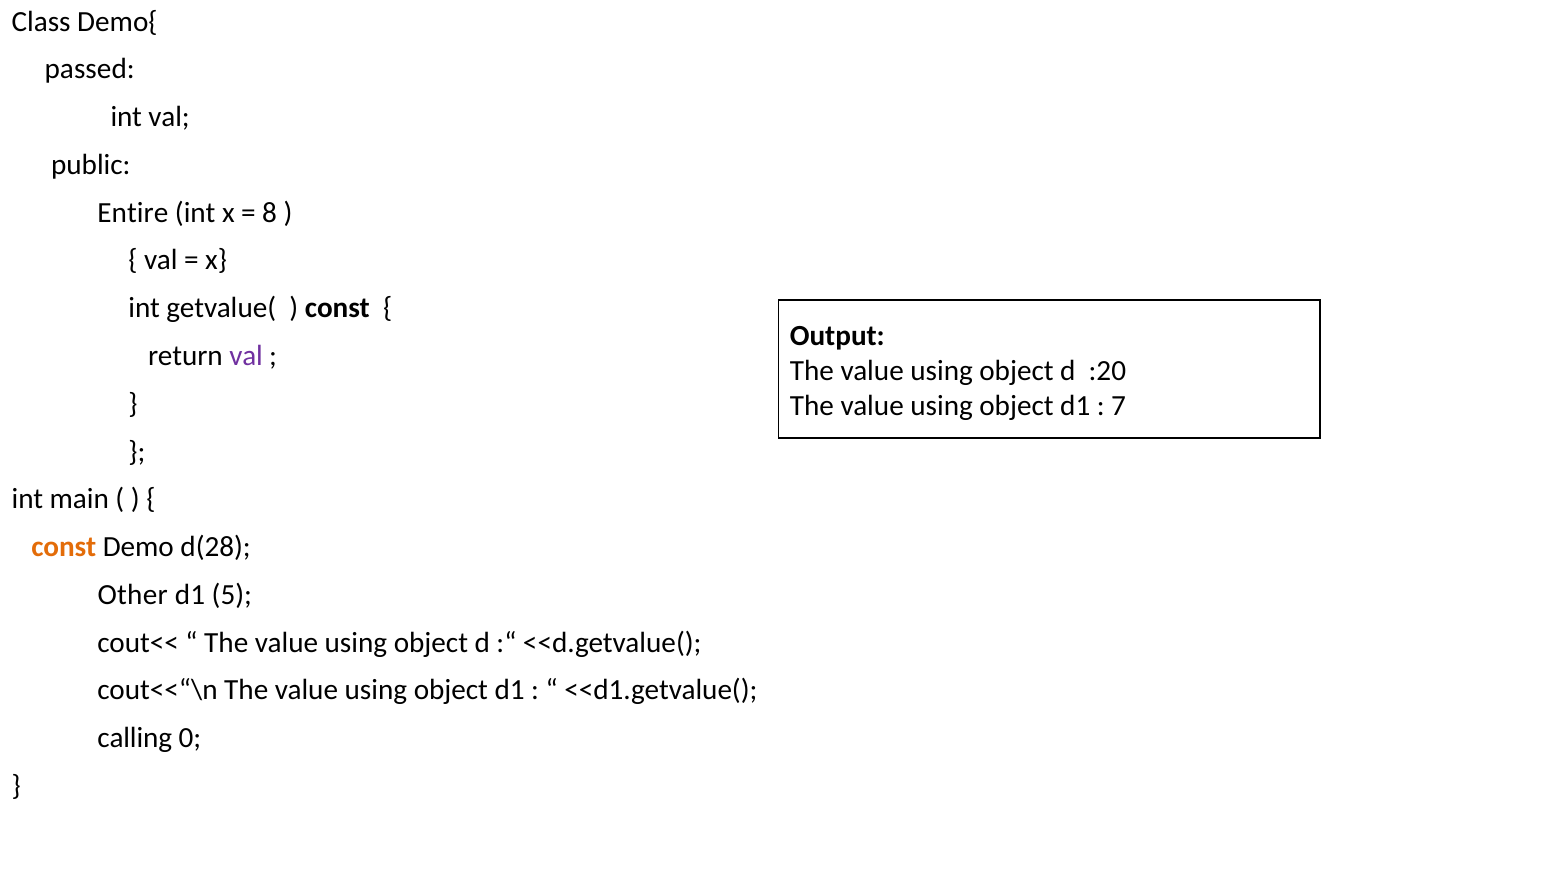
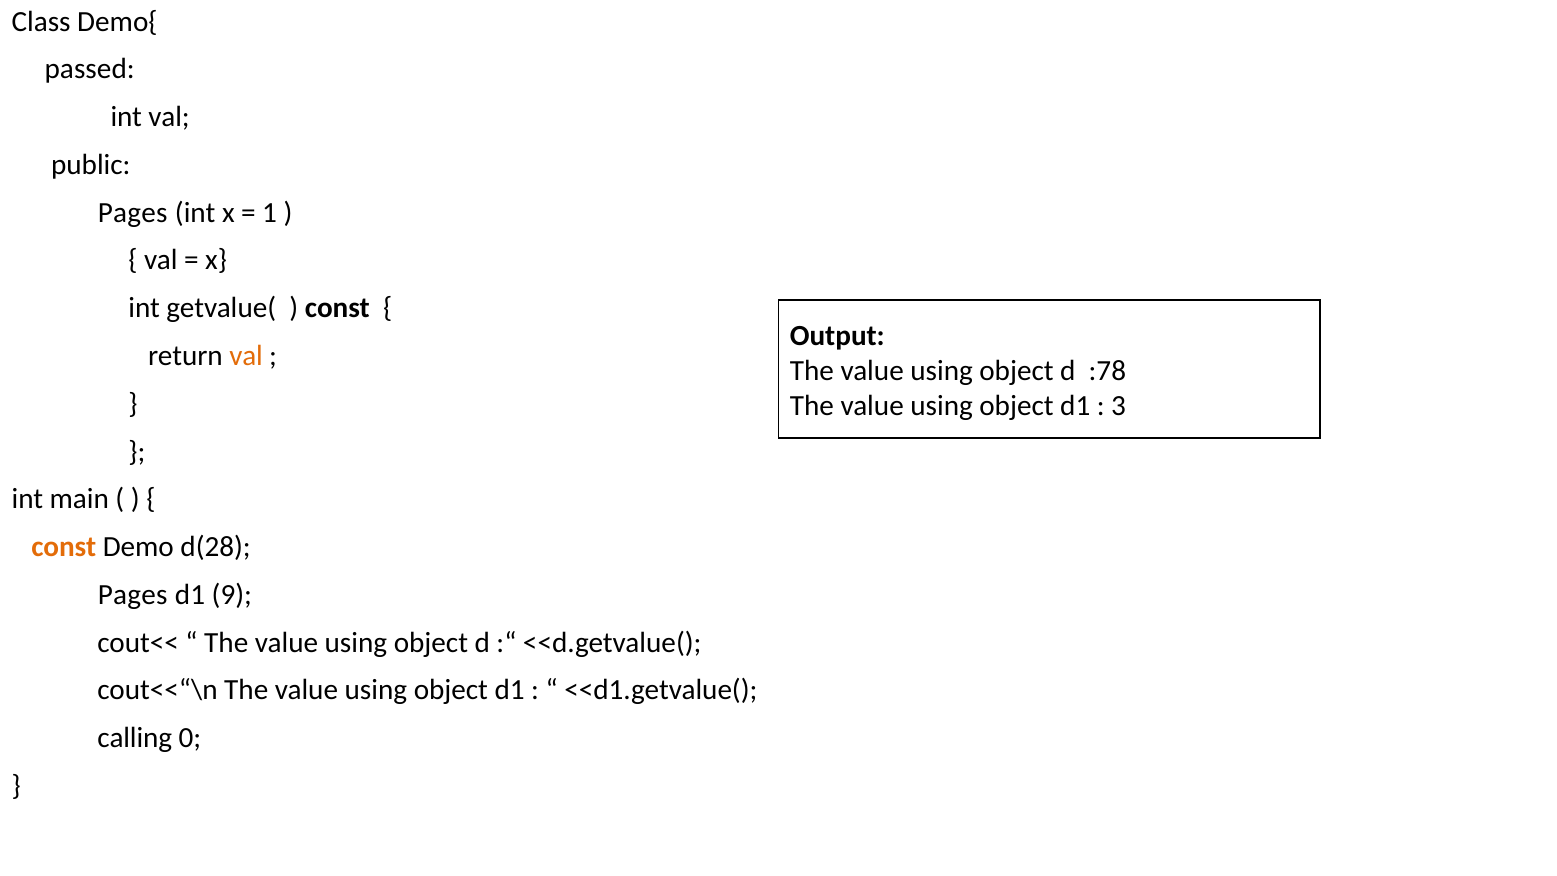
Entire: Entire -> Pages (133, 213)
8: 8 -> 1 (270, 213)
val colour: purple -> orange (246, 356)
:20: :20 -> :78 (1107, 371)
7: 7 -> 3 (1119, 406)
Other: Other -> Pages (133, 595)
5: 5 -> 9 (232, 595)
